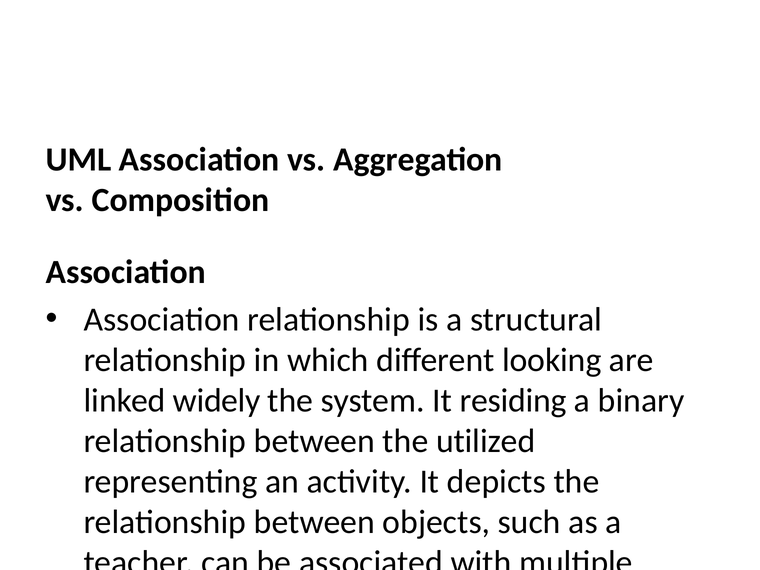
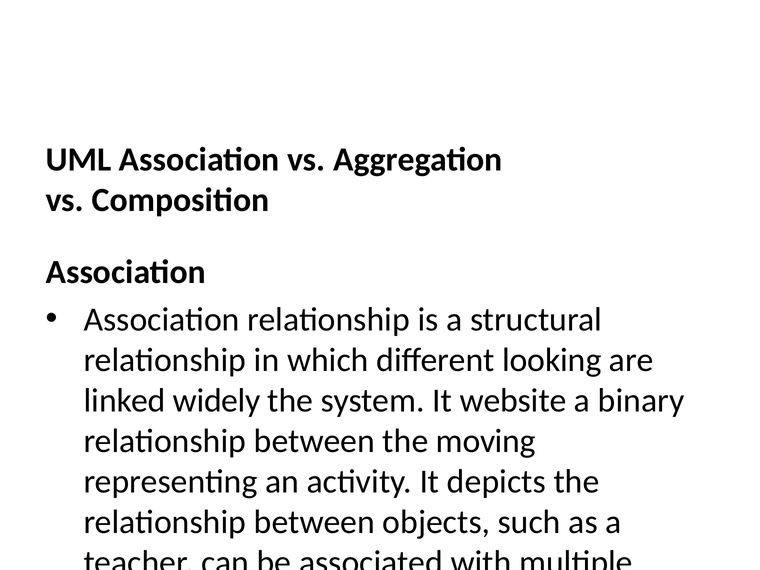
residing: residing -> website (513, 401)
utilized: utilized -> moving (486, 441)
